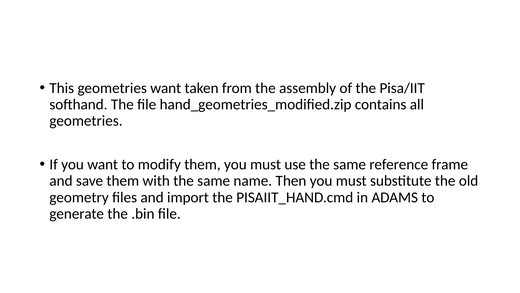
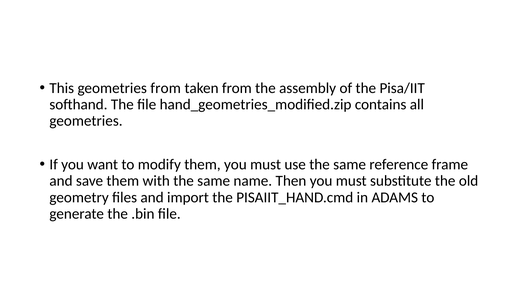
geometries want: want -> from (166, 88)
